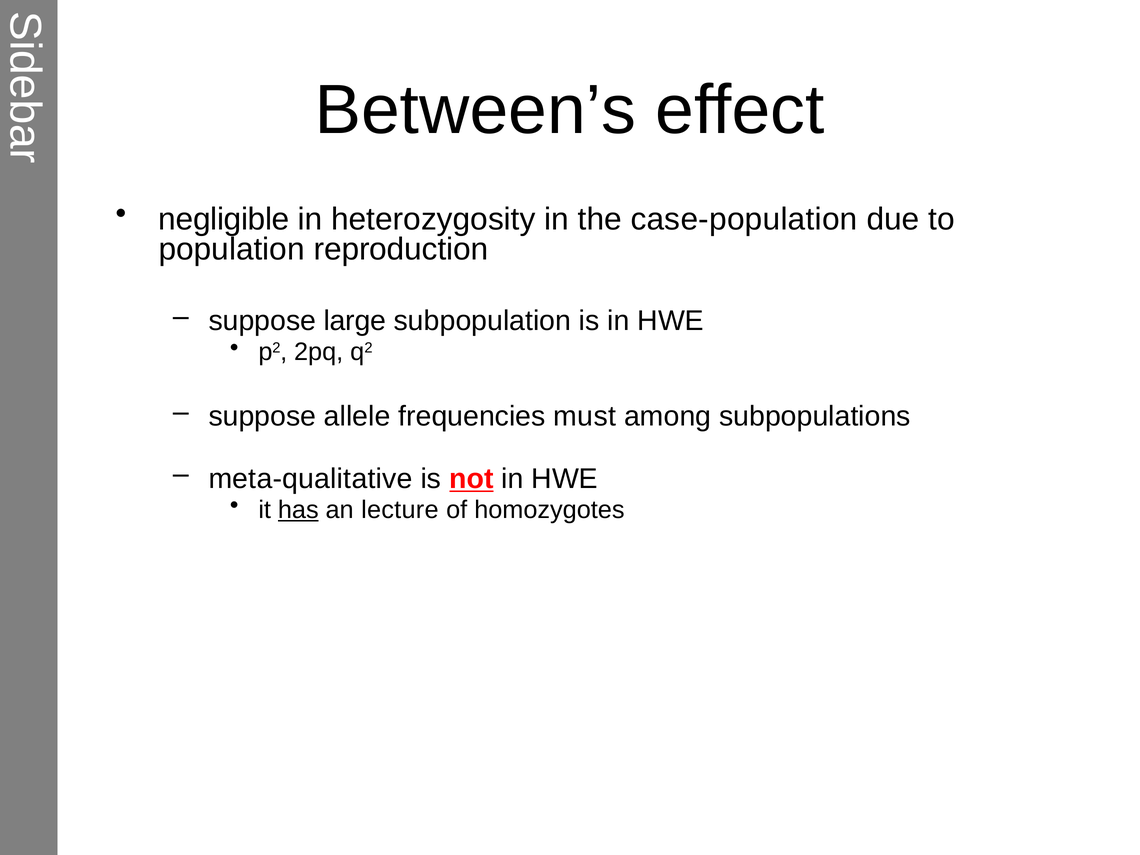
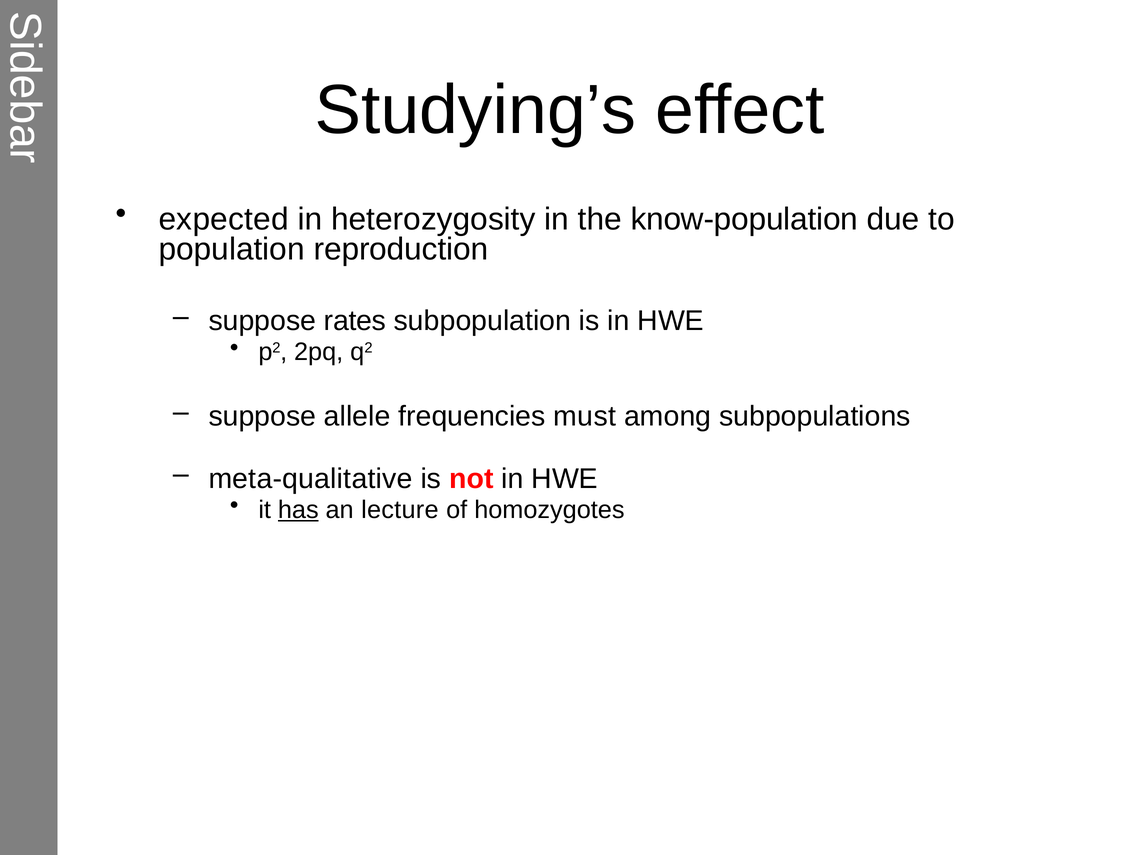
Between’s: Between’s -> Studying’s (475, 110)
negligible: negligible -> expected (224, 219)
case-population: case-population -> know-population (744, 219)
large: large -> rates (355, 321)
not underline: present -> none (471, 479)
